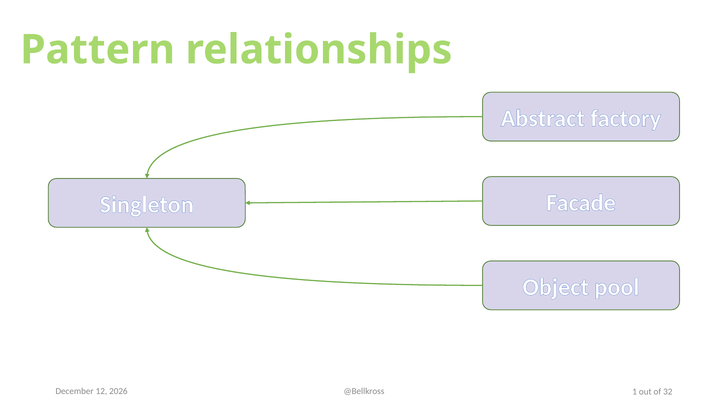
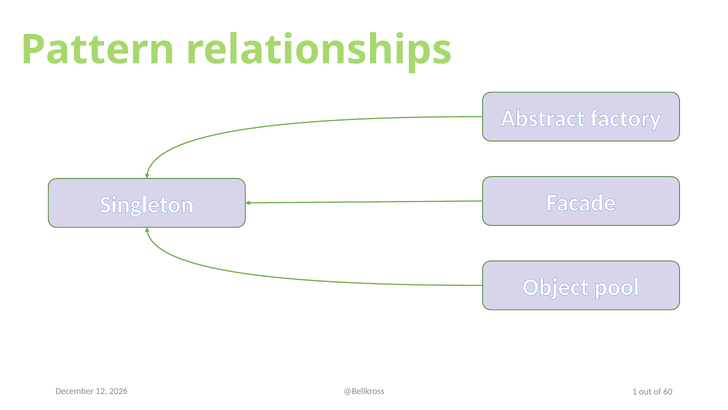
32: 32 -> 60 (668, 391)
